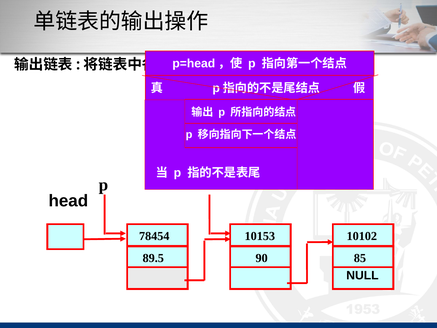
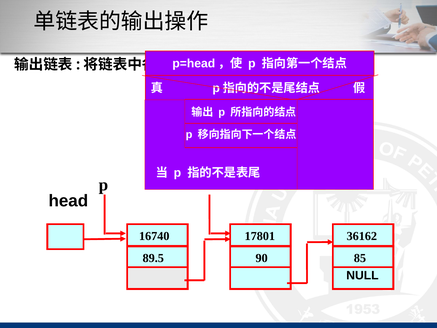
78454: 78454 -> 16740 (154, 236)
10153: 10153 -> 17801 (260, 236)
10102: 10102 -> 36162 (362, 236)
